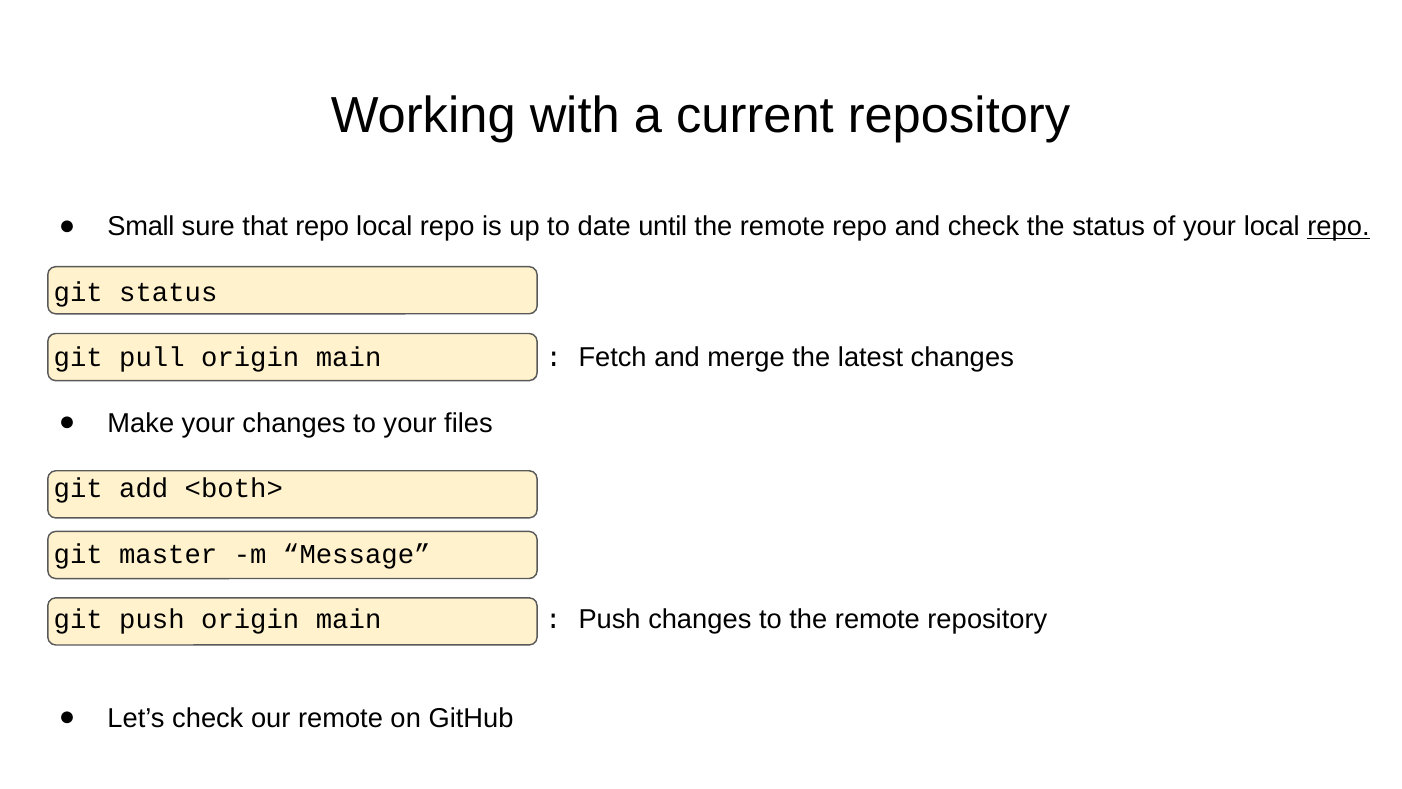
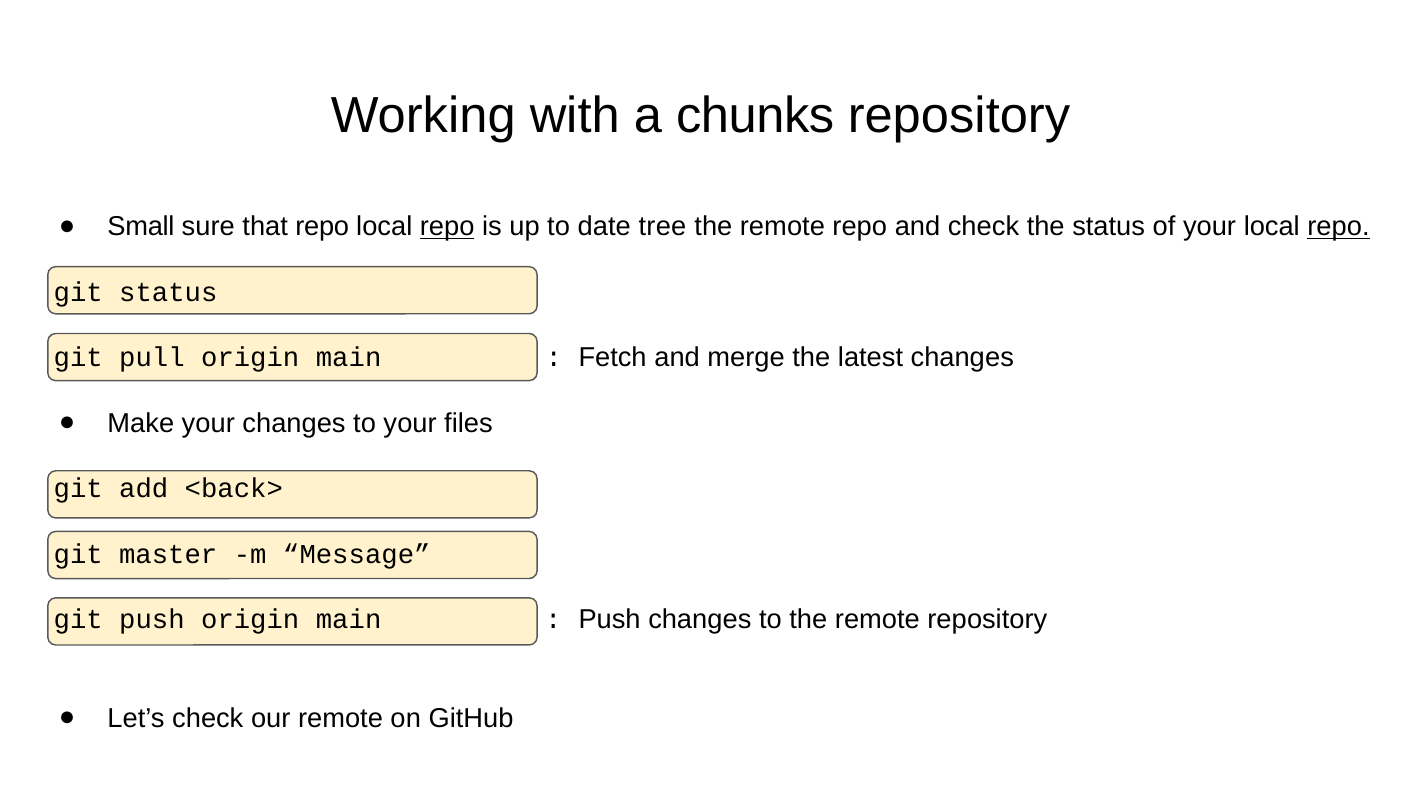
current: current -> chunks (755, 116)
repo underline: none -> present (447, 227)
until: until -> tree (663, 227)
<both>: <both> -> <back> (234, 489)
